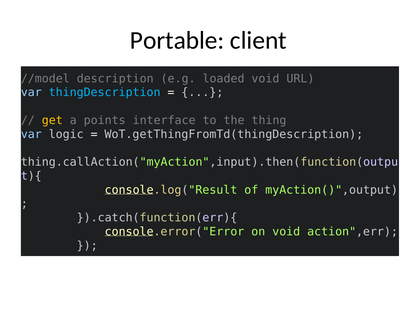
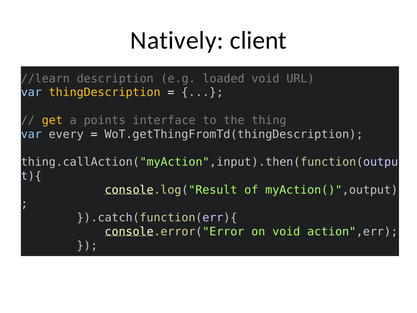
Portable: Portable -> Natively (177, 40)
//model: //model -> //learn (45, 78)
thingDescription colour: light blue -> yellow (105, 92)
logic: logic -> every (66, 134)
